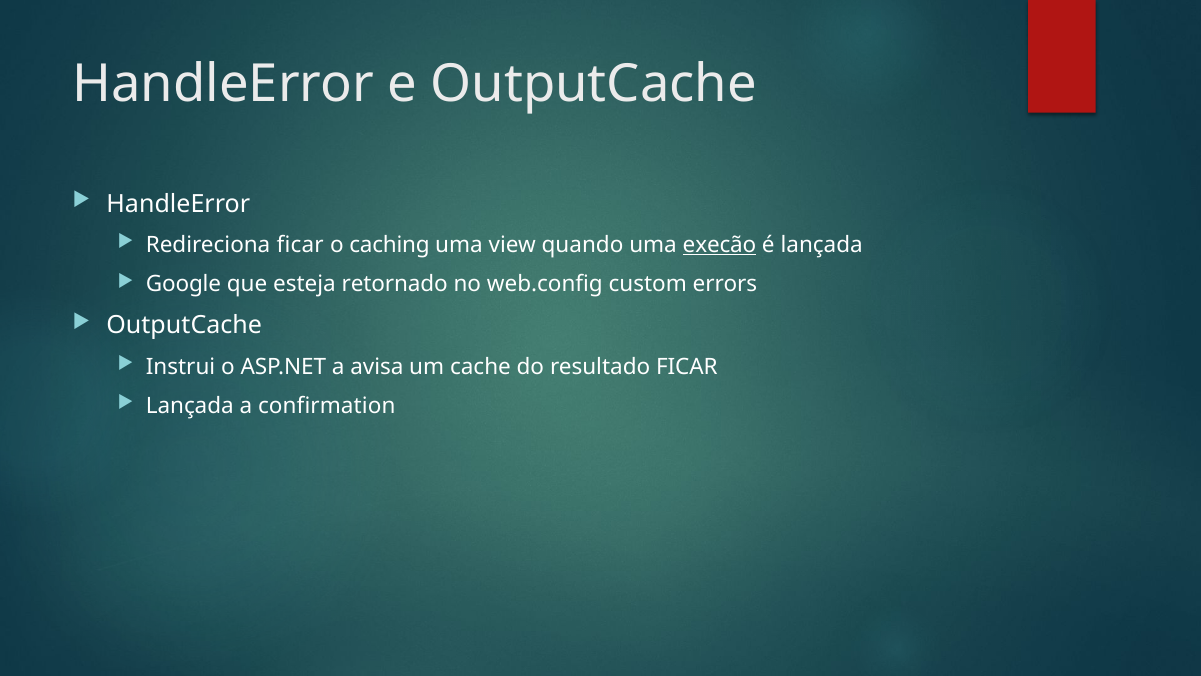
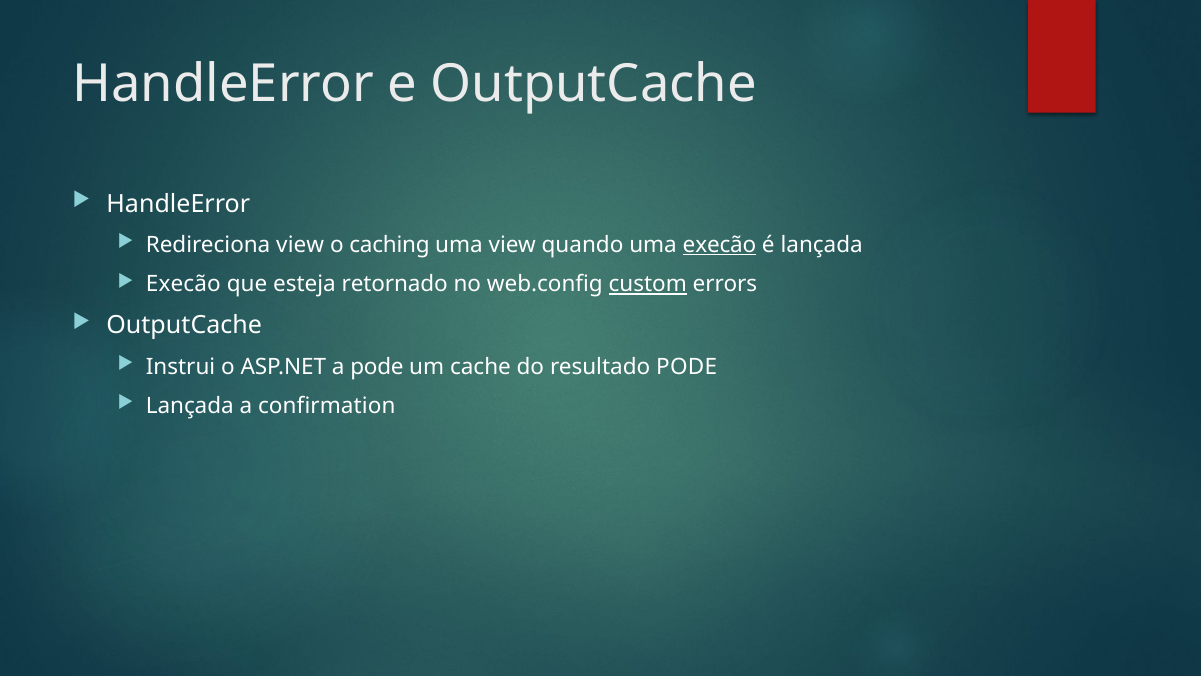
Redireciona ficar: ficar -> view (300, 245)
Google: Google -> Execão (183, 284)
custom underline: none -> present (648, 284)
a avisa: avisa -> pode (377, 366)
resultado FICAR: FICAR -> PODE (687, 366)
